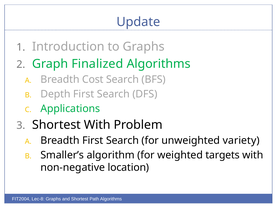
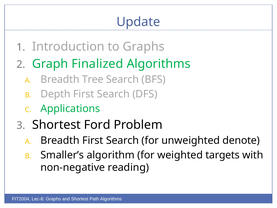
Cost: Cost -> Tree (93, 79)
Shortest With: With -> Ford (97, 125)
variety: variety -> denote (241, 140)
location: location -> reading (128, 167)
